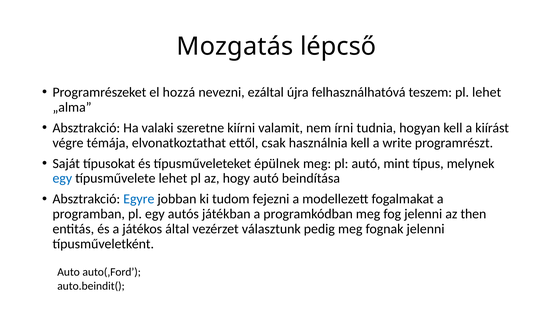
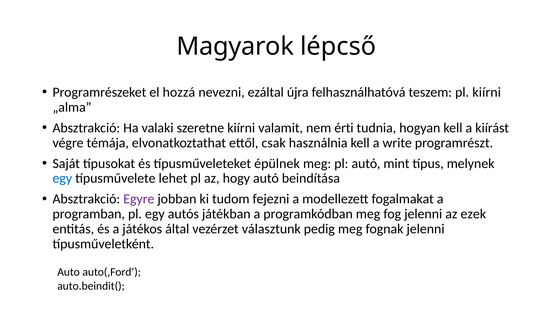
Mozgatás: Mozgatás -> Magyarok (235, 46)
pl lehet: lehet -> kiírni (487, 92)
írni: írni -> érti (344, 128)
Egyre colour: blue -> purple (139, 199)
then: then -> ezek (473, 214)
